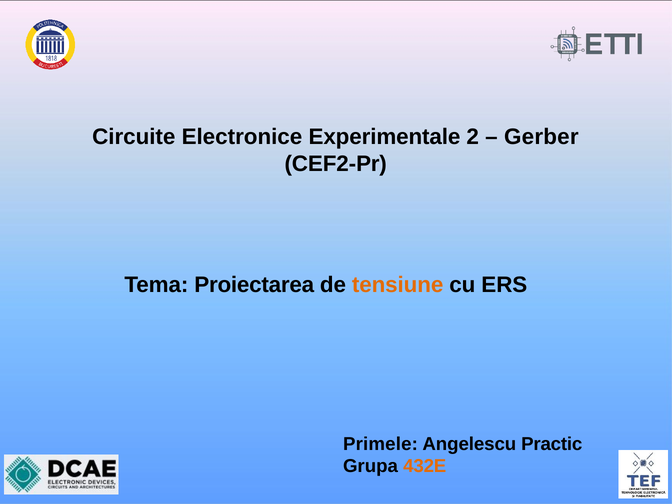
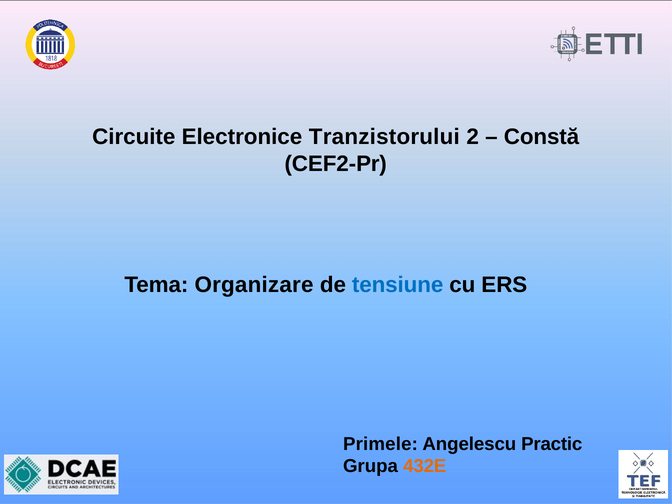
Experimentale: Experimentale -> Tranzistorului (384, 137)
Gerber: Gerber -> Constă (542, 137)
Proiectarea: Proiectarea -> Organizare (254, 285)
tensiune colour: orange -> blue (398, 285)
